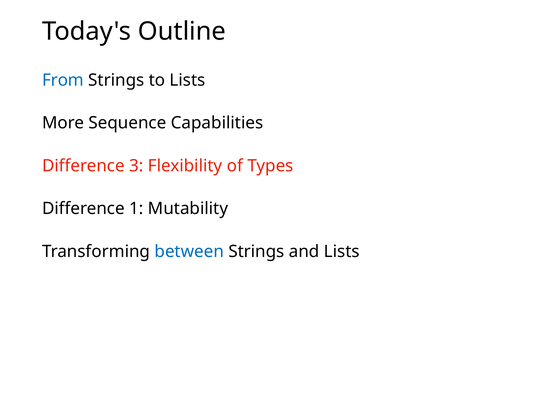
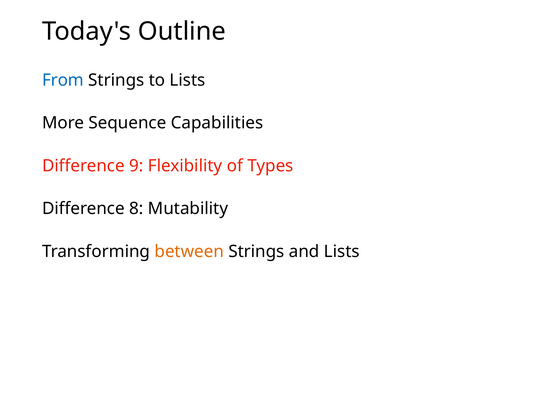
3: 3 -> 9 (136, 166)
1: 1 -> 8 (136, 208)
between colour: blue -> orange (189, 251)
